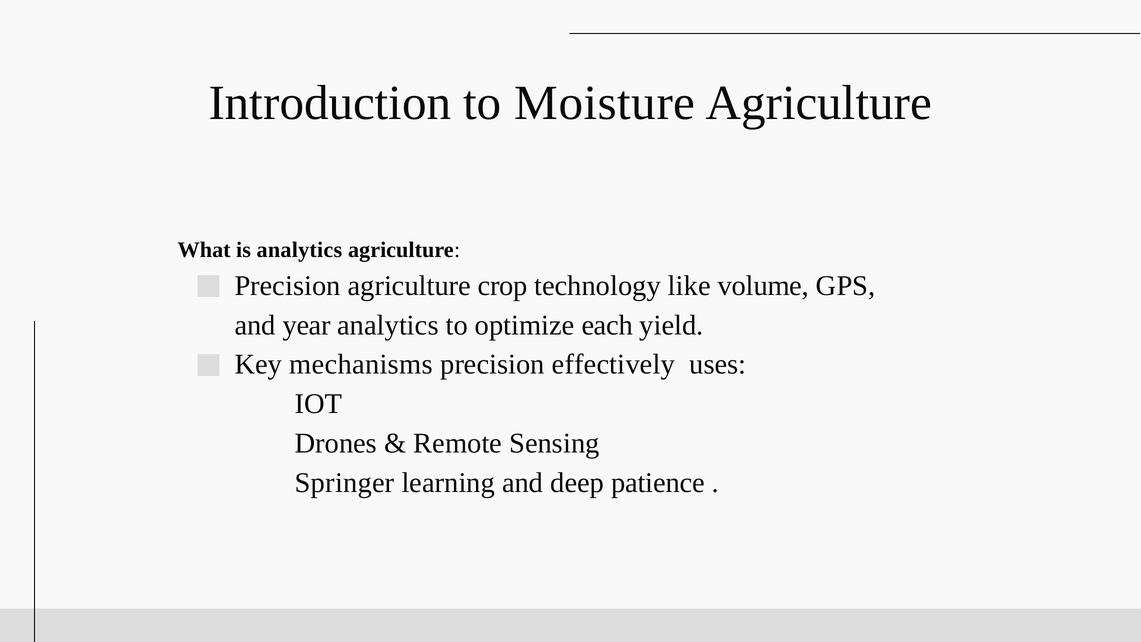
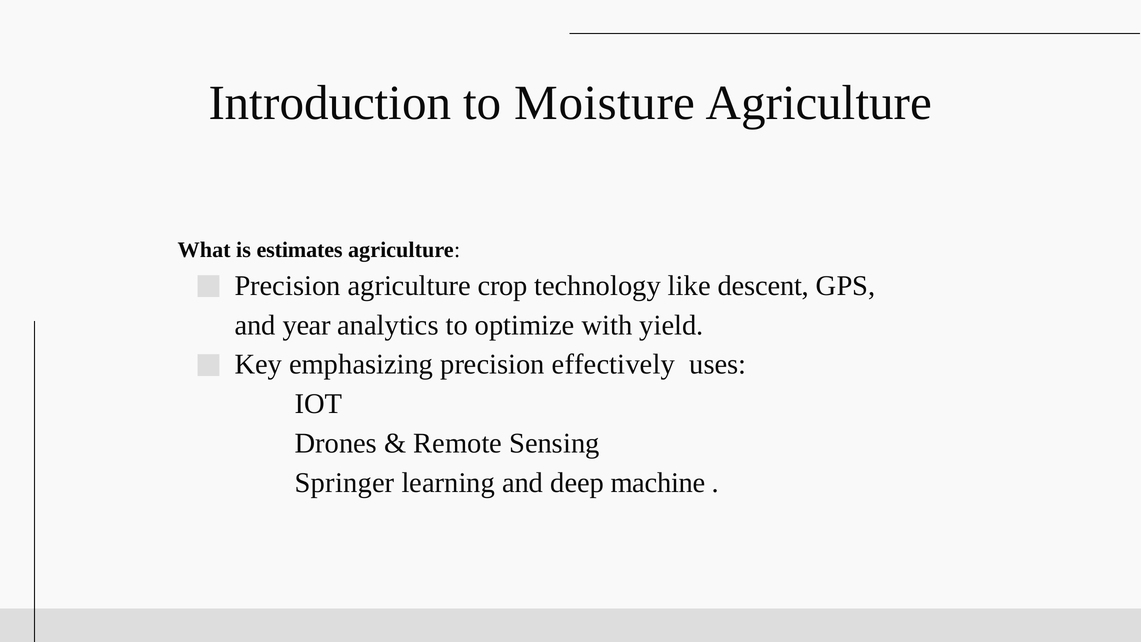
is analytics: analytics -> estimates (300, 250)
volume: volume -> descent (763, 286)
each: each -> with (607, 325)
mechanisms: mechanisms -> emphasizing (361, 364)
patience: patience -> machine (658, 483)
